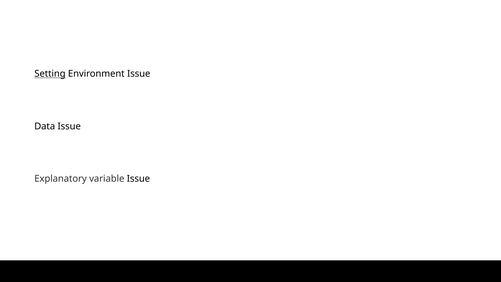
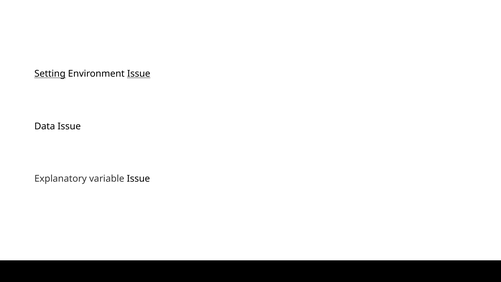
Issue underline: none -> present (139, 74)
